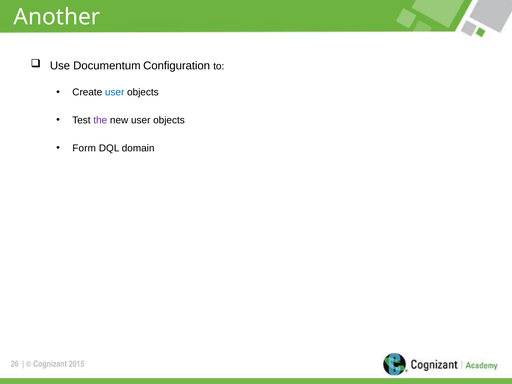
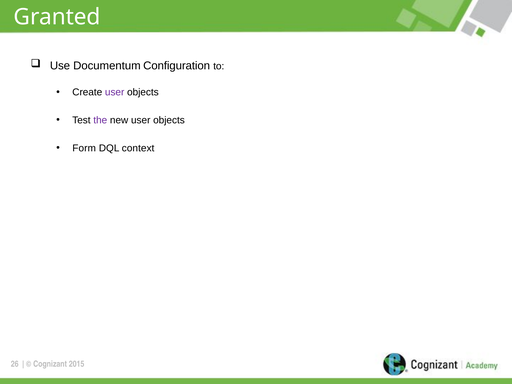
Another: Another -> Granted (57, 17)
user colour: blue -> purple (115, 92)
domain: domain -> context (138, 148)
